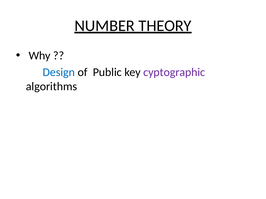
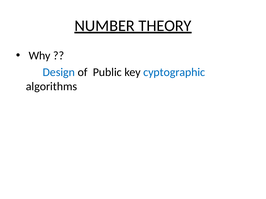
cyptographic colour: purple -> blue (174, 72)
